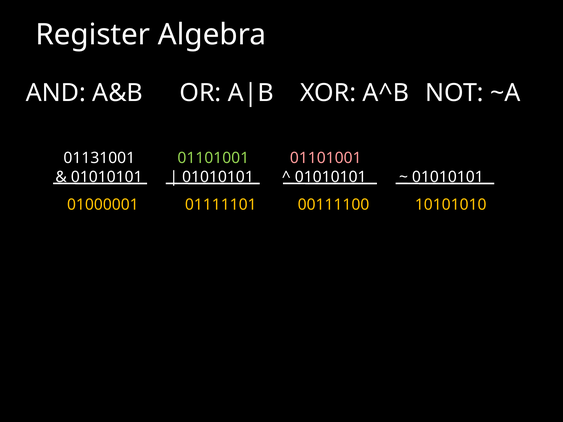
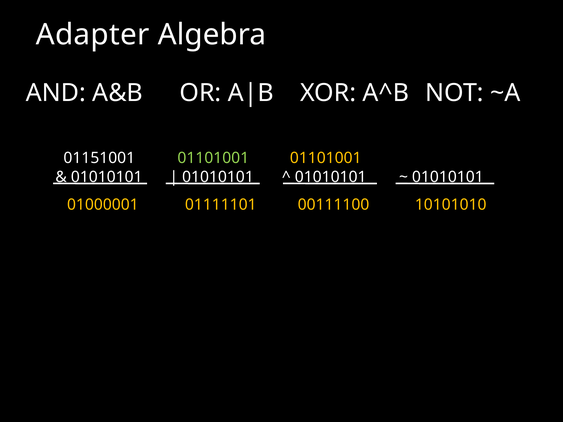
Register: Register -> Adapter (93, 35)
01131001: 01131001 -> 01151001 (99, 158)
01101001 colour: pink -> yellow (326, 158)
